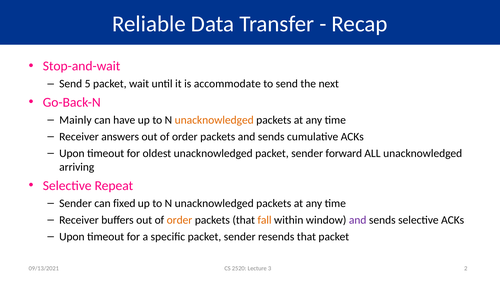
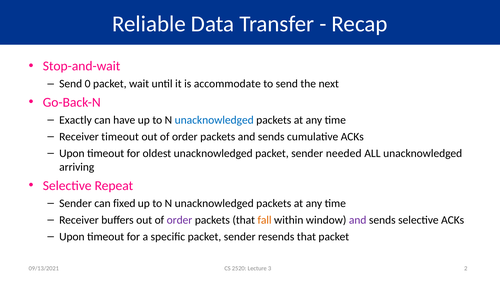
5: 5 -> 0 (88, 84)
Mainly: Mainly -> Exactly (76, 120)
unacknowledged colour: orange -> blue (214, 120)
Receiver answers: answers -> timeout (120, 137)
forward: forward -> needed (344, 153)
order colour: orange -> purple (180, 220)
